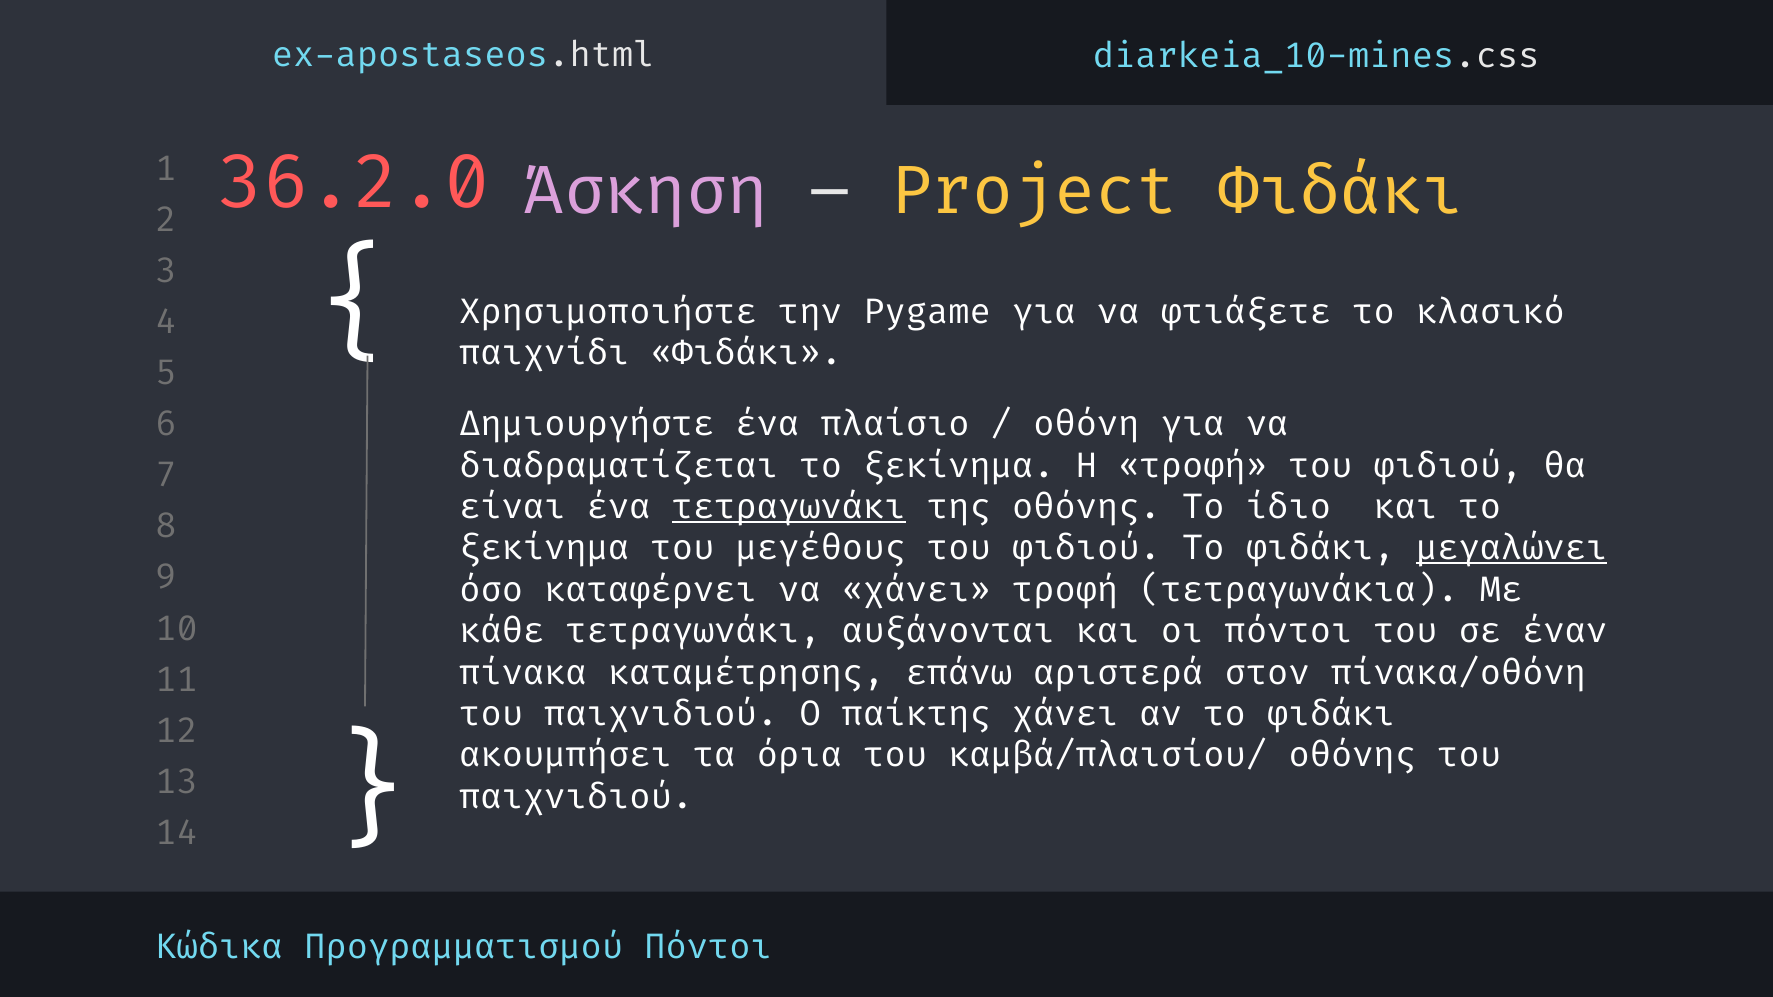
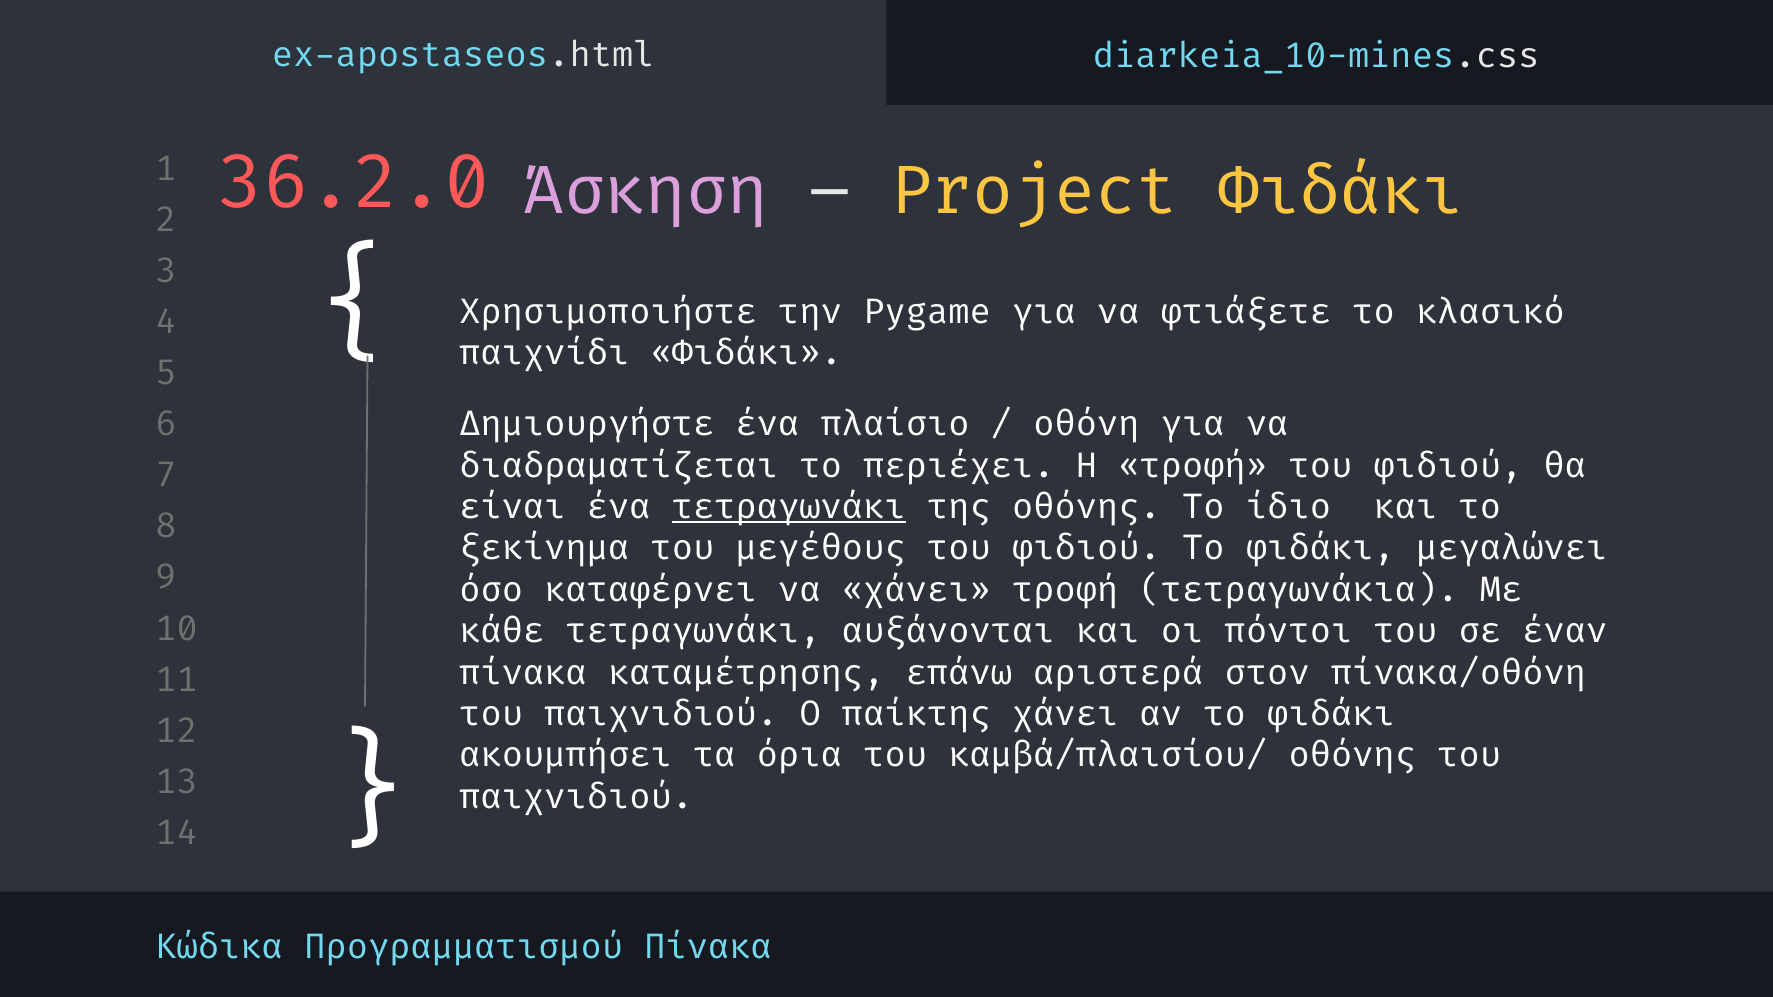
διαδραματίζεται το ξεκίνημα: ξεκίνημα -> περιέχει (959, 466)
μεγαλώνει underline: present -> none (1512, 549)
Προγραμματισμού Πόντοι: Πόντοι -> Πίνακα (708, 947)
